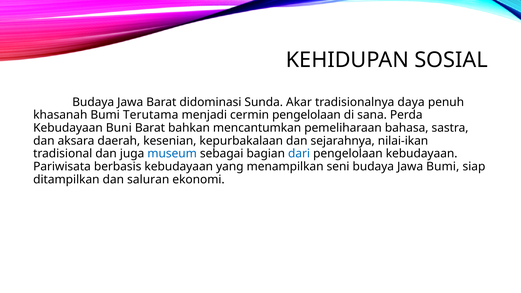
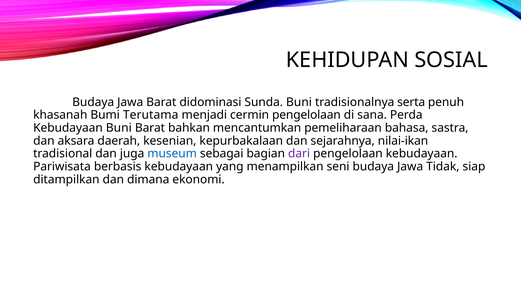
Sunda Akar: Akar -> Buni (299, 102)
daya: daya -> serta (411, 102)
dari colour: blue -> purple (299, 154)
Jawa Bumi: Bumi -> Tidak (443, 167)
saluran: saluran -> dimana (148, 179)
